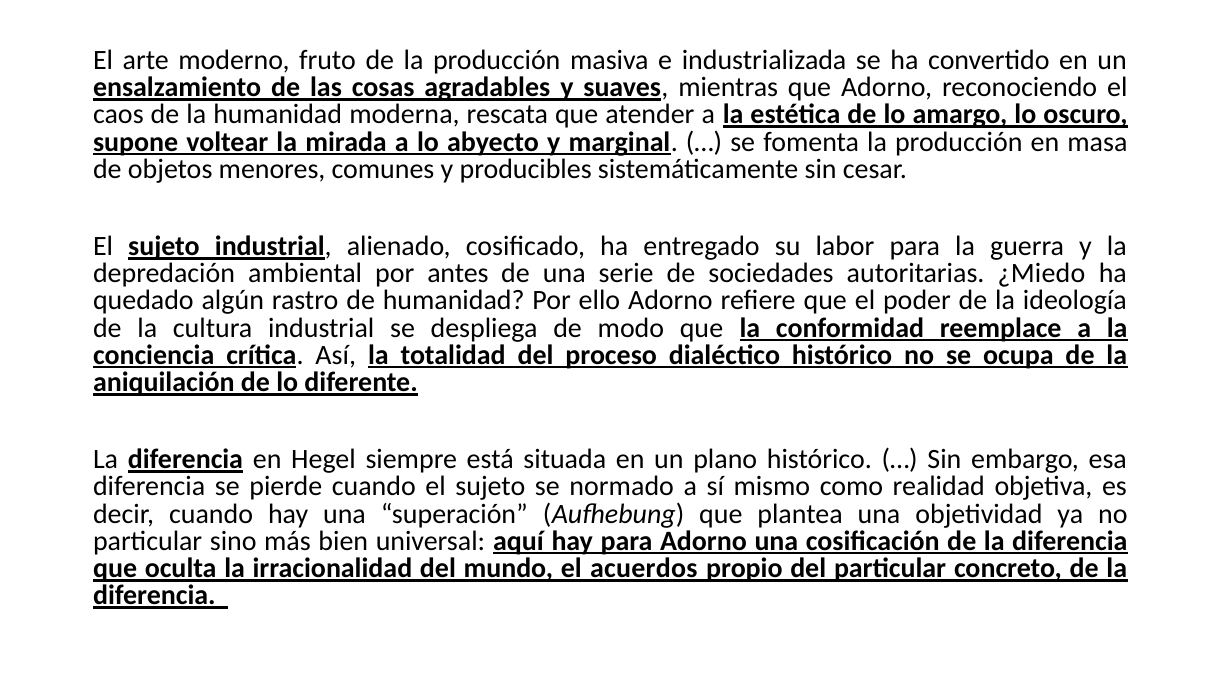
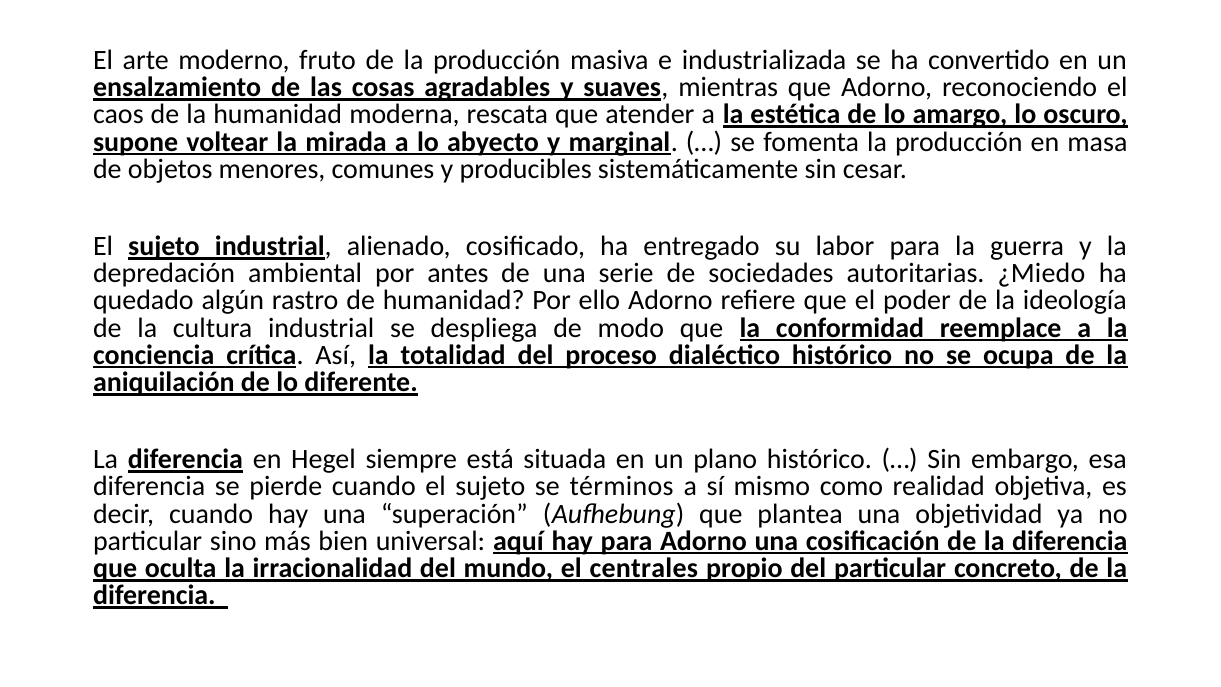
normado: normado -> términos (622, 487)
acuerdos: acuerdos -> centrales (644, 568)
